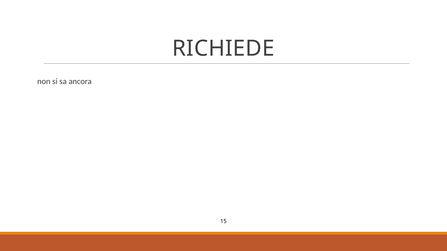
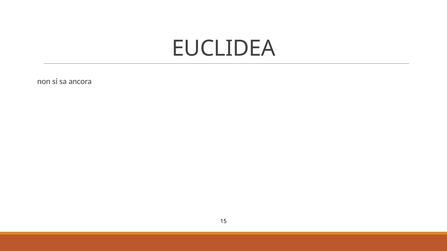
RICHIEDE: RICHIEDE -> EUCLIDEA (224, 48)
